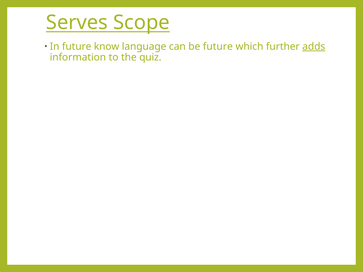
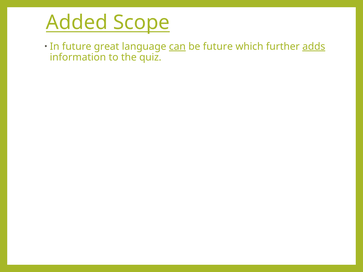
Serves: Serves -> Added (77, 23)
know: know -> great (107, 47)
can underline: none -> present (177, 47)
